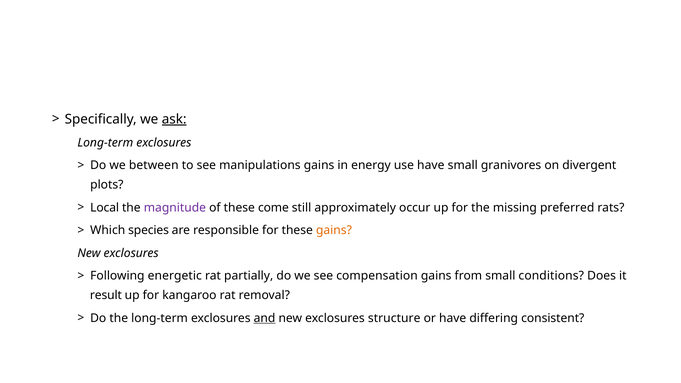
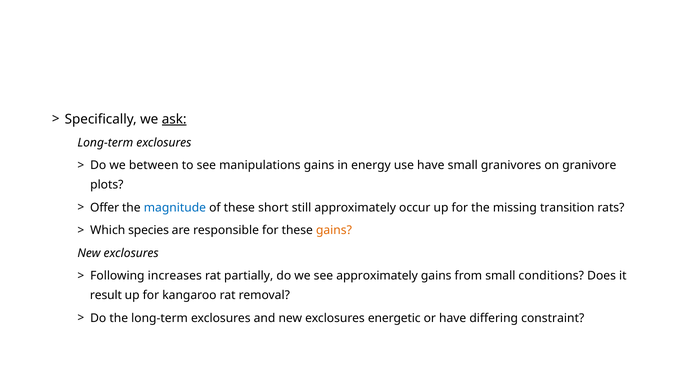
divergent: divergent -> granivore (589, 165)
Local: Local -> Offer (105, 208)
magnitude colour: purple -> blue (175, 208)
come: come -> short (273, 208)
preferred: preferred -> transition (567, 208)
energetic: energetic -> increases (175, 276)
see compensation: compensation -> approximately (377, 276)
and underline: present -> none (265, 318)
structure: structure -> energetic (394, 318)
consistent: consistent -> constraint (553, 318)
